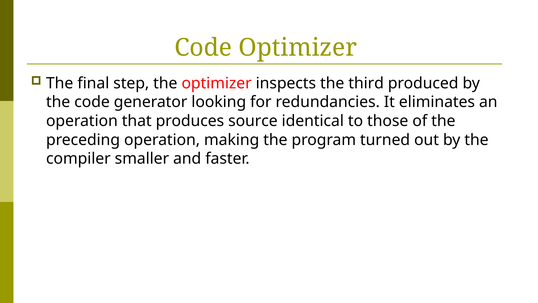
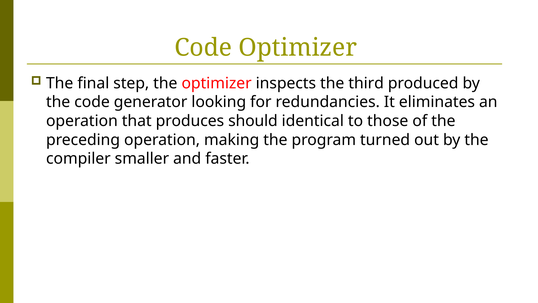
source: source -> should (253, 121)
